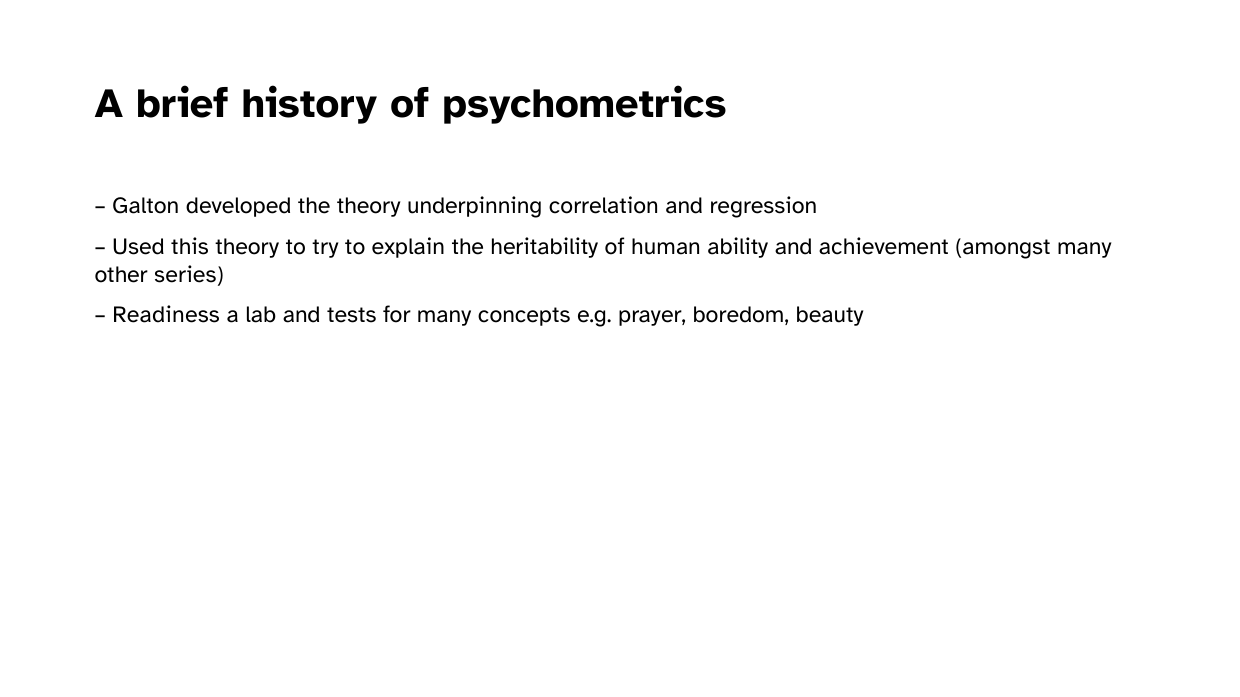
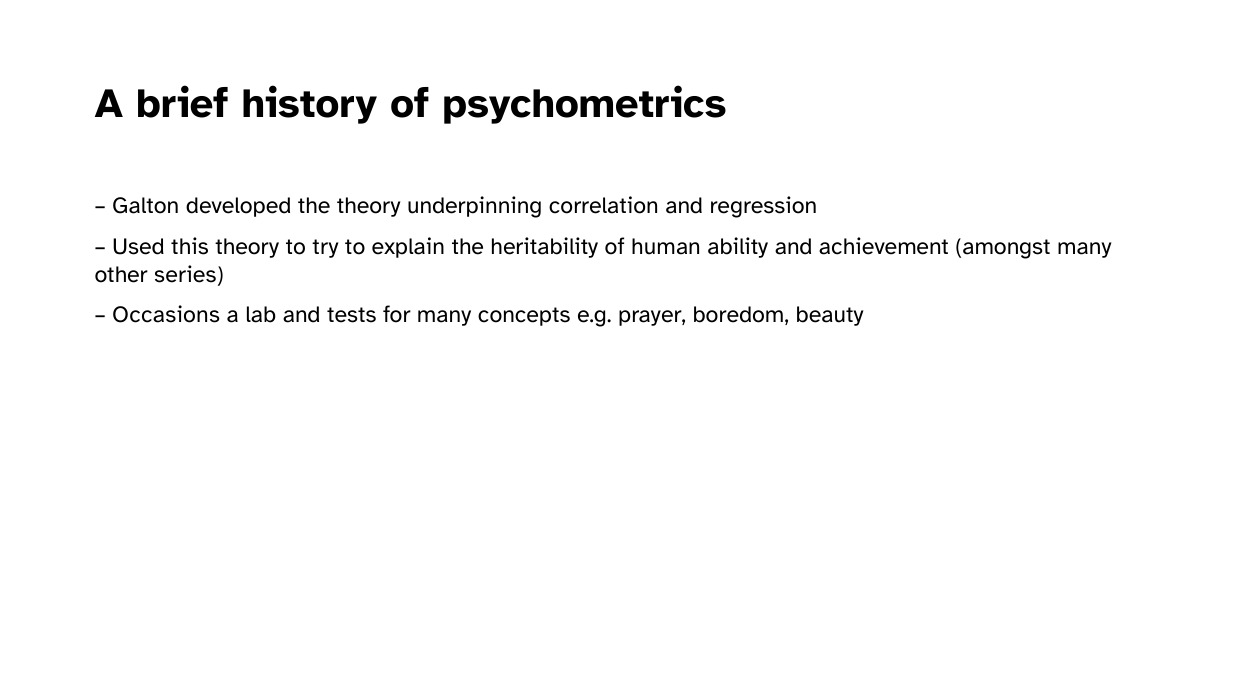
Readiness: Readiness -> Occasions (166, 315)
